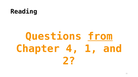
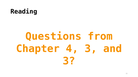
from underline: present -> none (100, 37)
4 1: 1 -> 3 (91, 49)
2: 2 -> 3 (69, 61)
